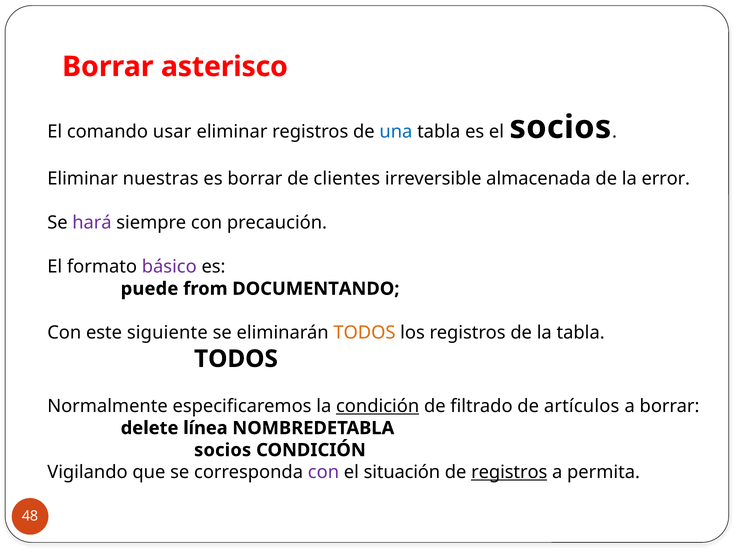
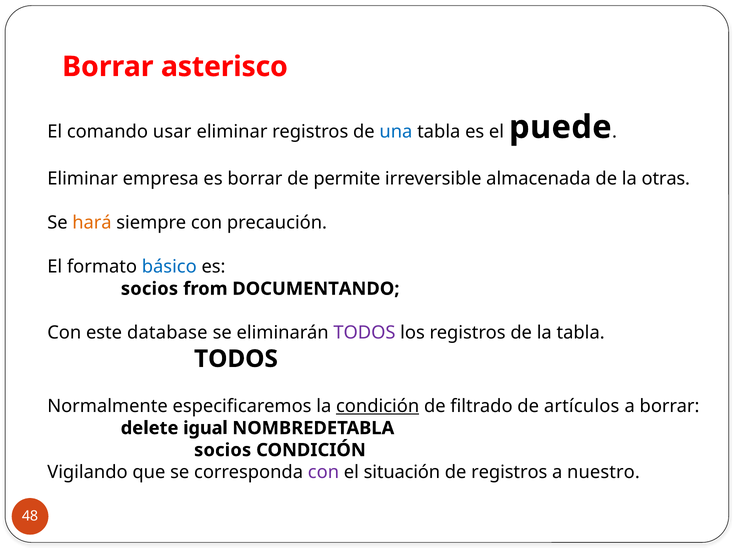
el socios: socios -> puede (560, 127)
nuestras: nuestras -> empresa (161, 179)
clientes: clientes -> permite (347, 179)
error: error -> otras (666, 179)
hará colour: purple -> orange (92, 223)
básico colour: purple -> blue (169, 267)
puede: puede -> socios (149, 289)
siguiente: siguiente -> database (167, 333)
TODOS colour: orange -> purple (364, 333)
línea: línea -> igual (205, 428)
registros underline: present -> none (509, 473)
permita: permita -> nuestro (603, 473)
